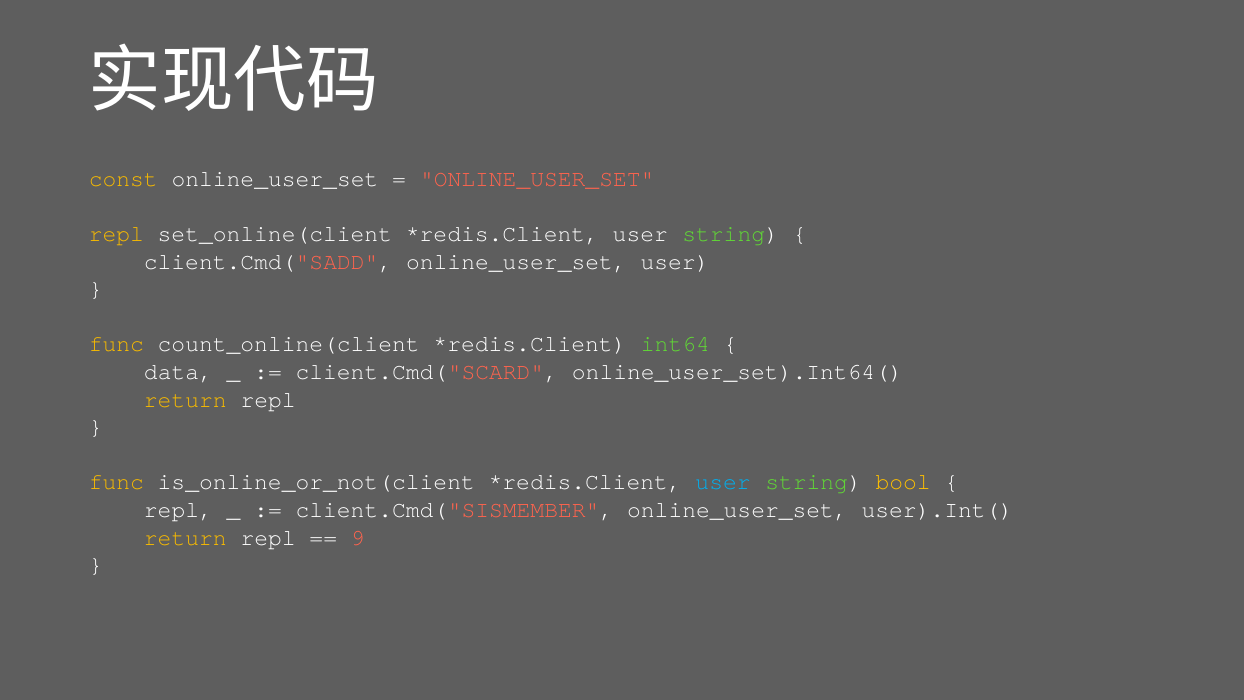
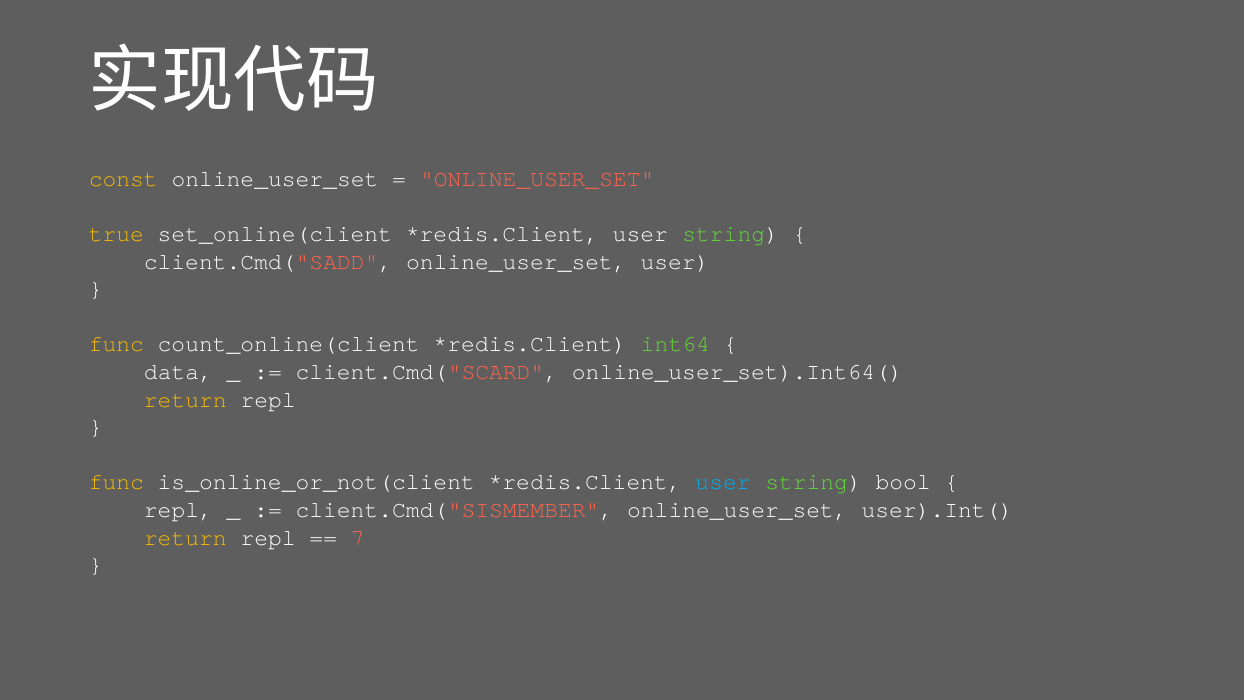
repl: repl -> true (116, 234)
bool colour: yellow -> white (903, 482)
9: 9 -> 7 (358, 537)
